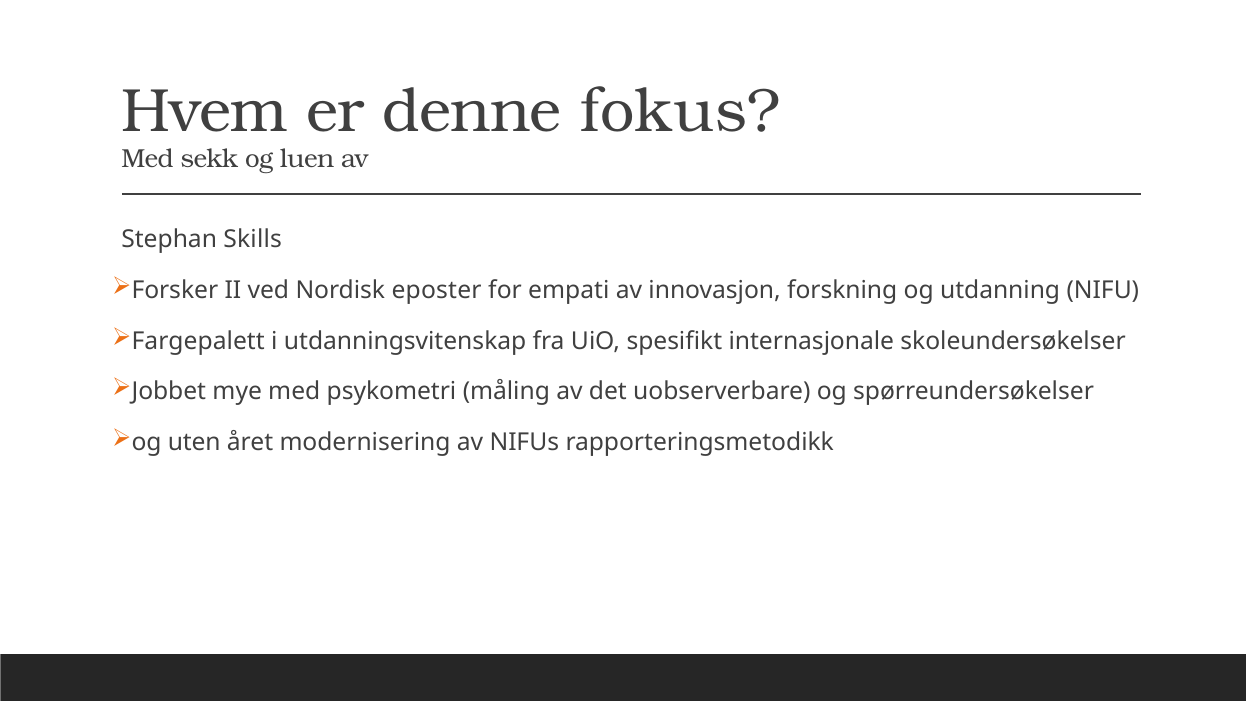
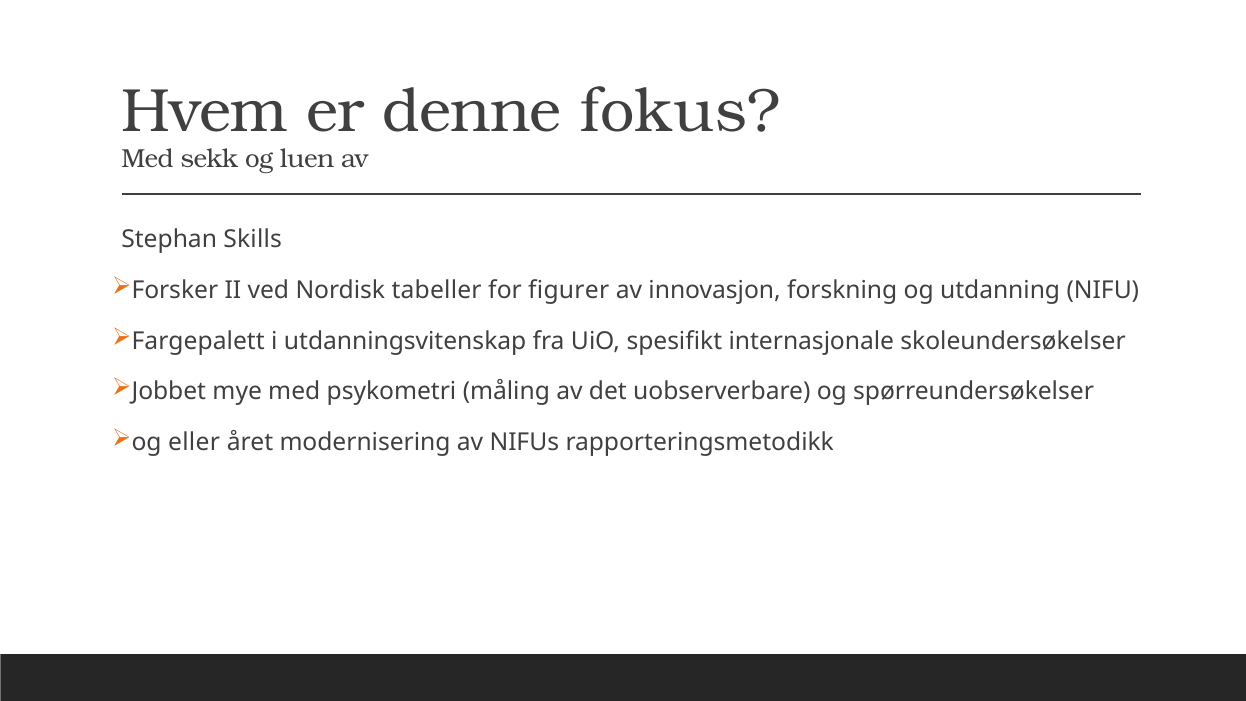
eposter: eposter -> tabeller (437, 290)
empati: empati -> figurer (569, 290)
uten: uten -> eller (194, 442)
